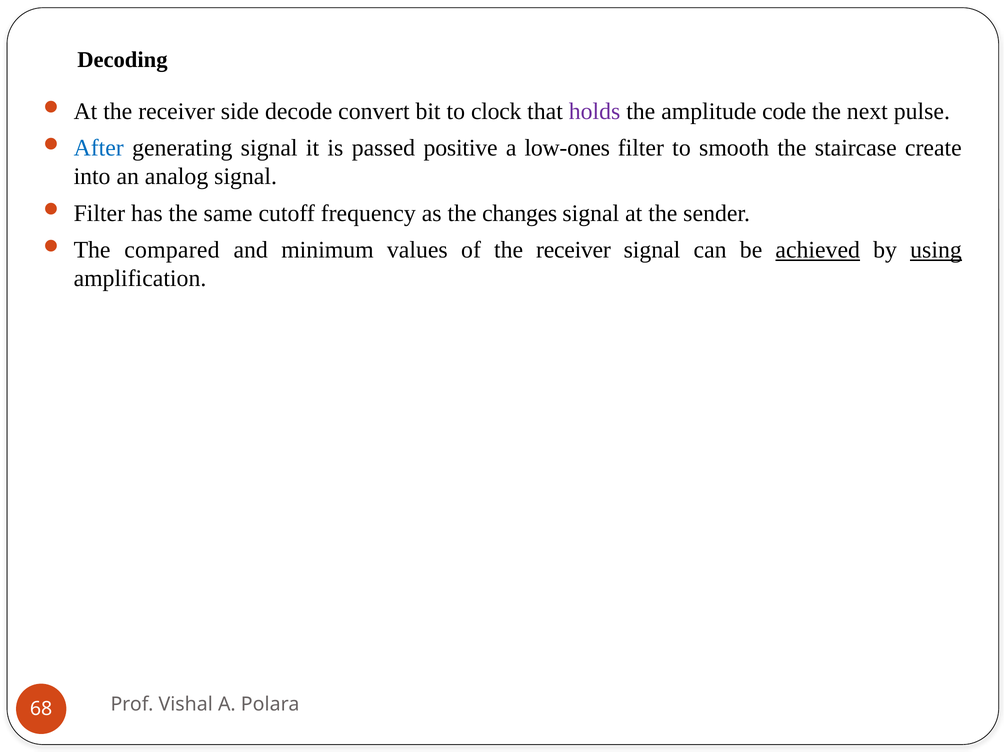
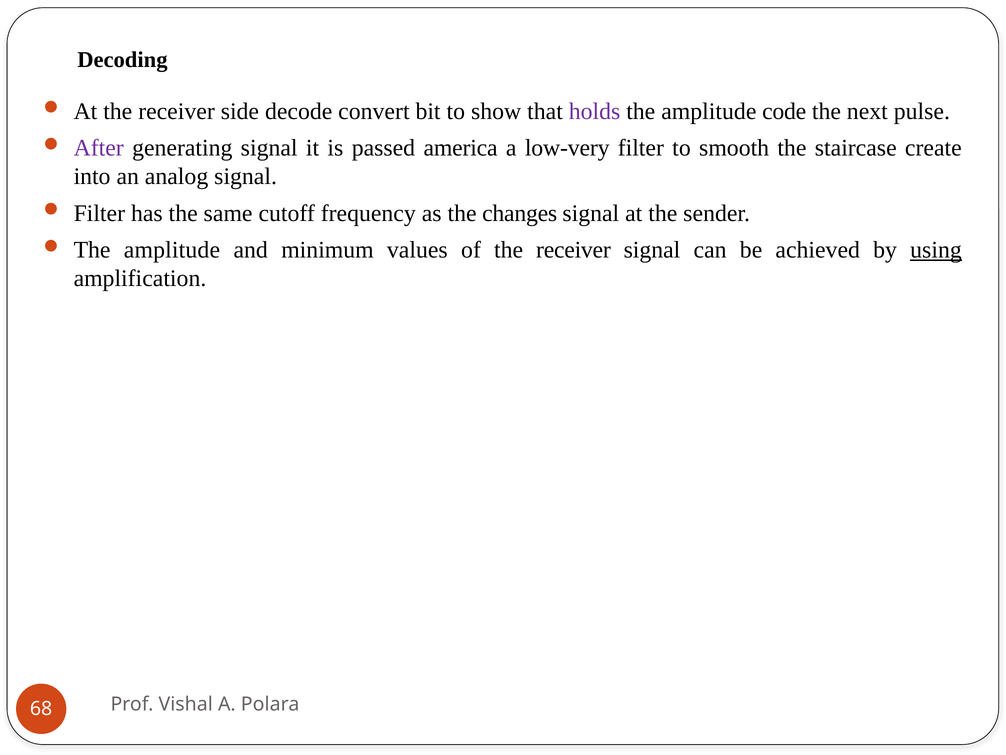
clock: clock -> show (496, 111)
After colour: blue -> purple (99, 148)
positive: positive -> america (461, 148)
low-ones: low-ones -> low-very (567, 148)
compared: compared -> amplitude (172, 250)
achieved underline: present -> none (818, 250)
